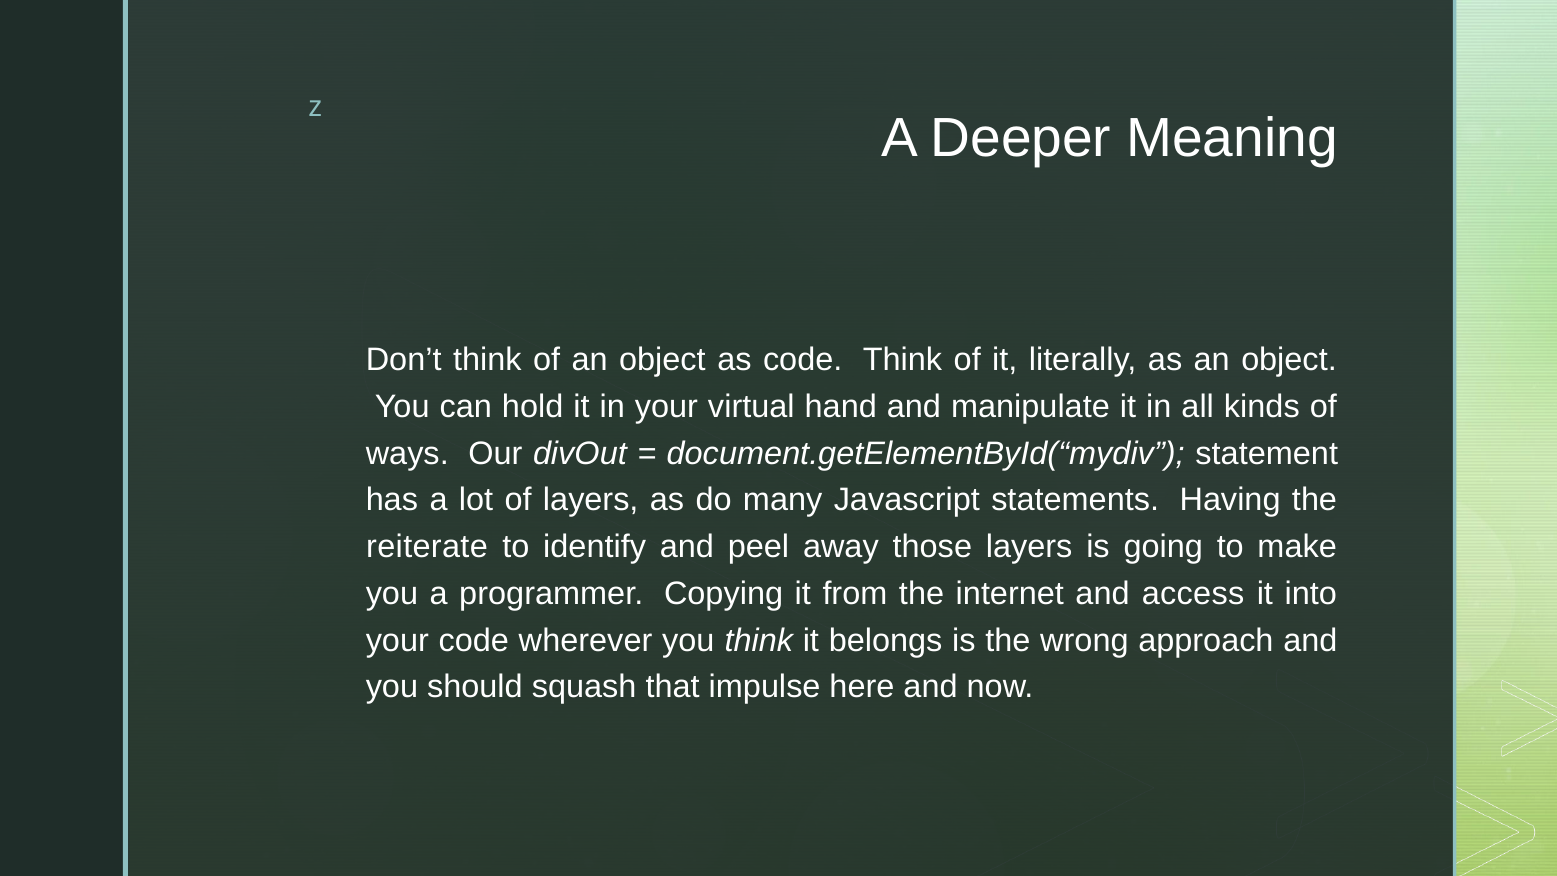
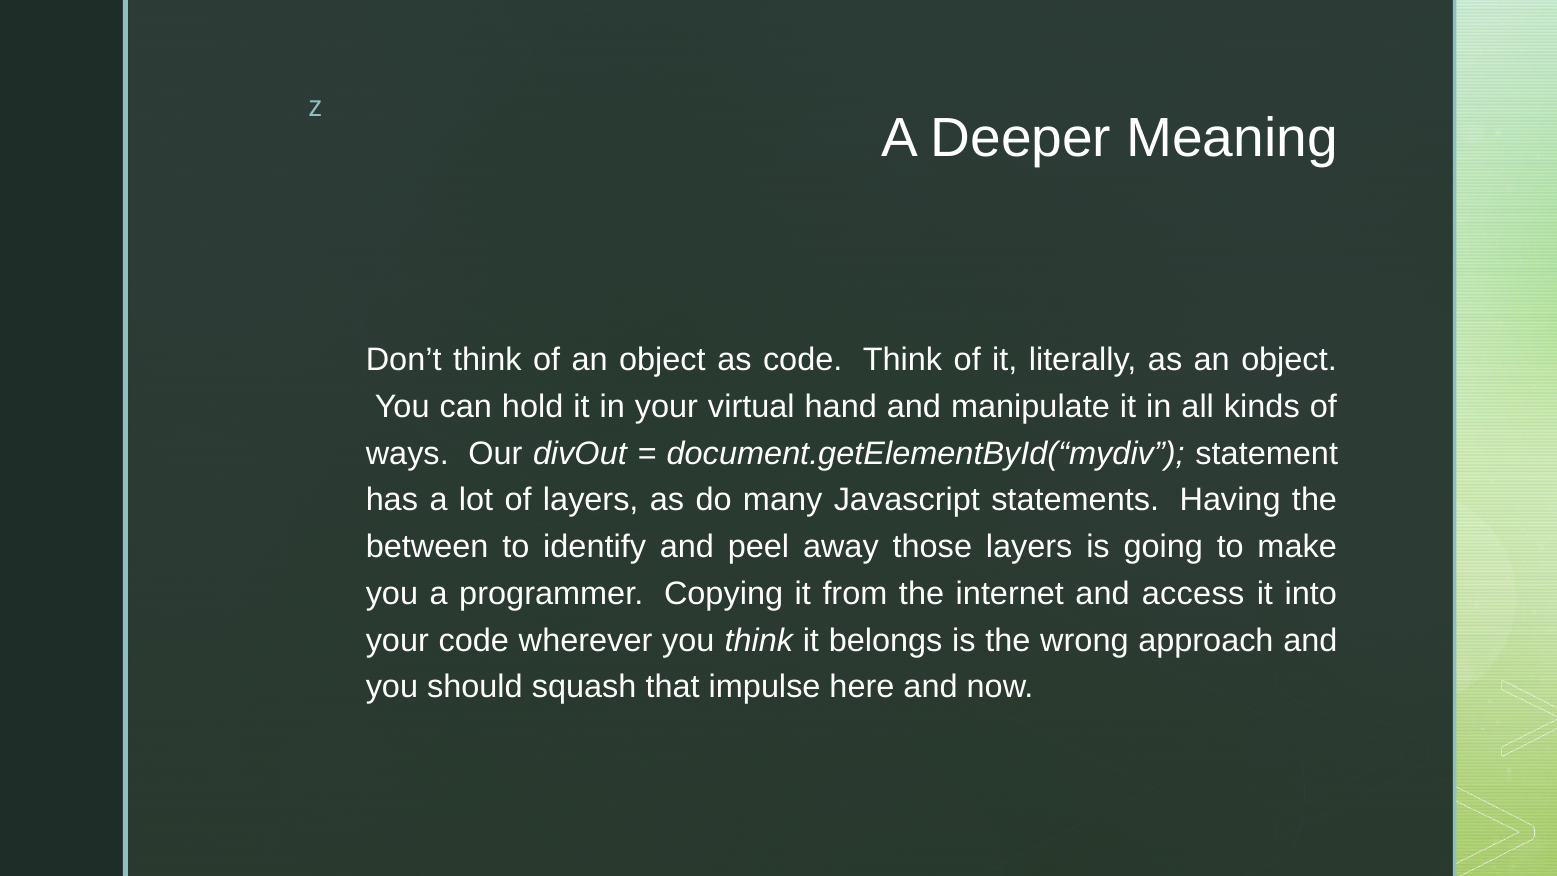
reiterate: reiterate -> between (427, 547)
